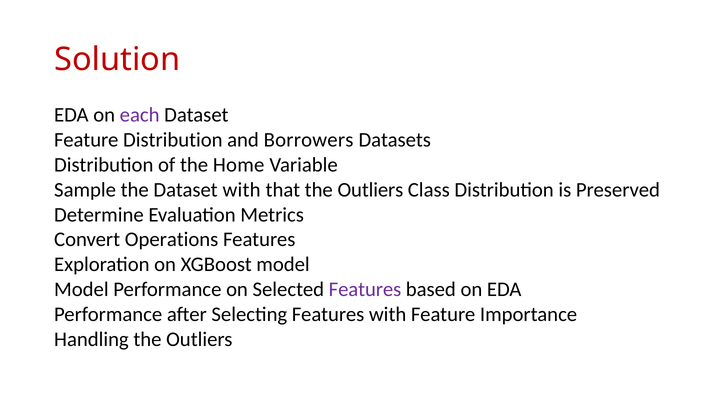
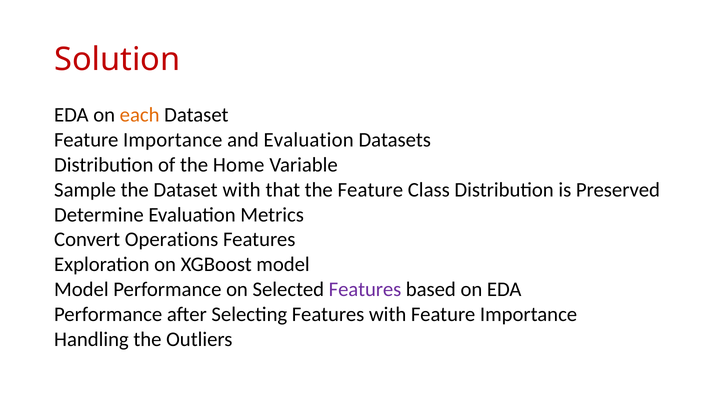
each colour: purple -> orange (140, 115)
Distribution: Distribution -> Importance (173, 140)
and Borrowers: Borrowers -> Evaluation (309, 140)
that the Outliers: Outliers -> Feature (370, 190)
